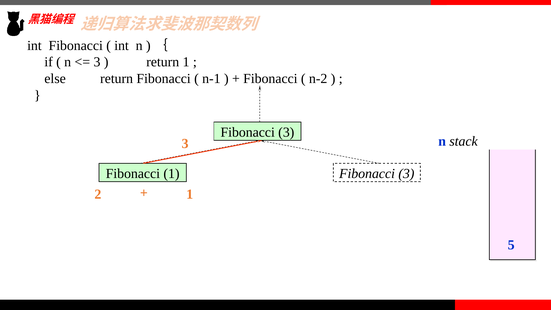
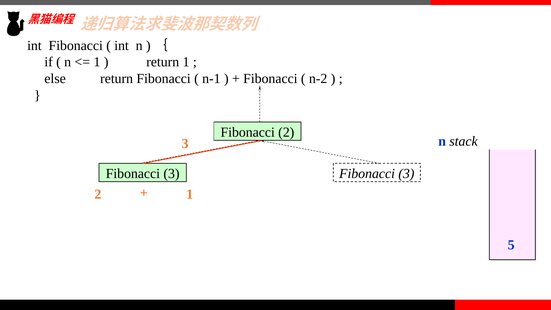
3: 3 -> 1 (97, 62)
3: 3 -> 2 (286, 132)
1: 1 -> 3 (171, 173)
